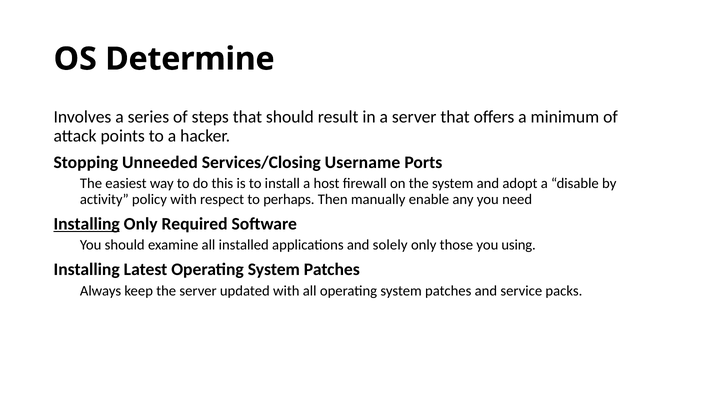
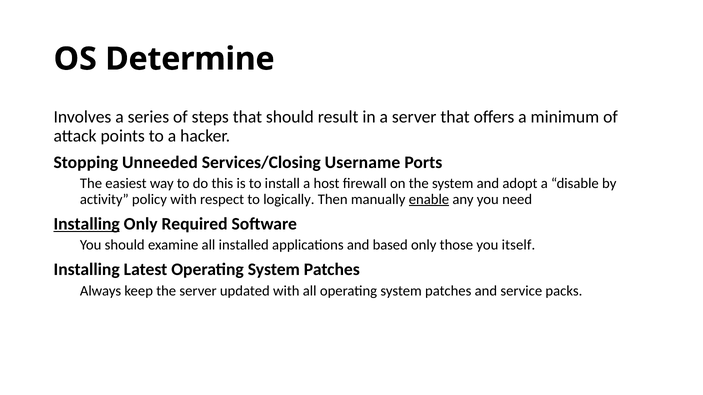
perhaps: perhaps -> logically (289, 199)
enable underline: none -> present (429, 199)
solely: solely -> based (390, 245)
using: using -> itself (518, 245)
